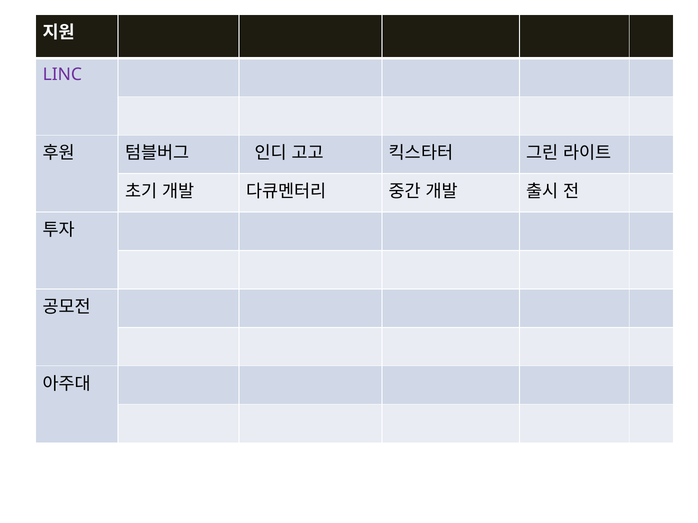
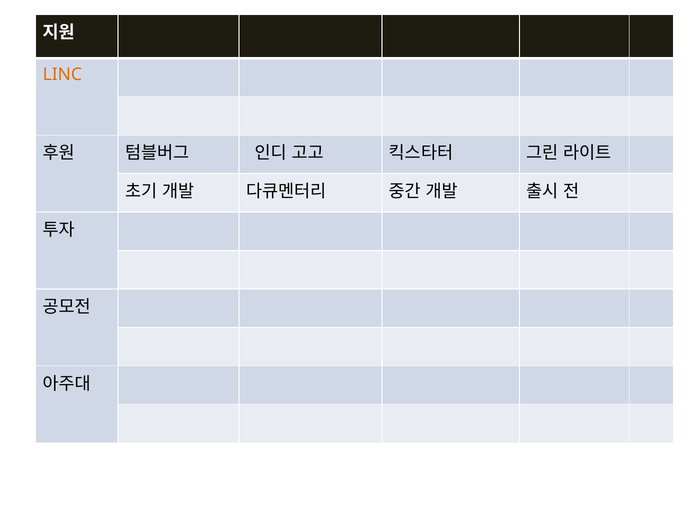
LINC colour: purple -> orange (62, 75)
